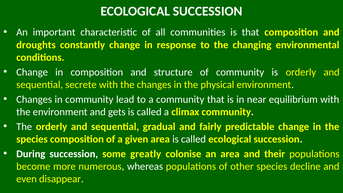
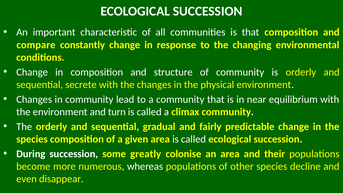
droughts: droughts -> compare (36, 45)
gets: gets -> turn (117, 112)
